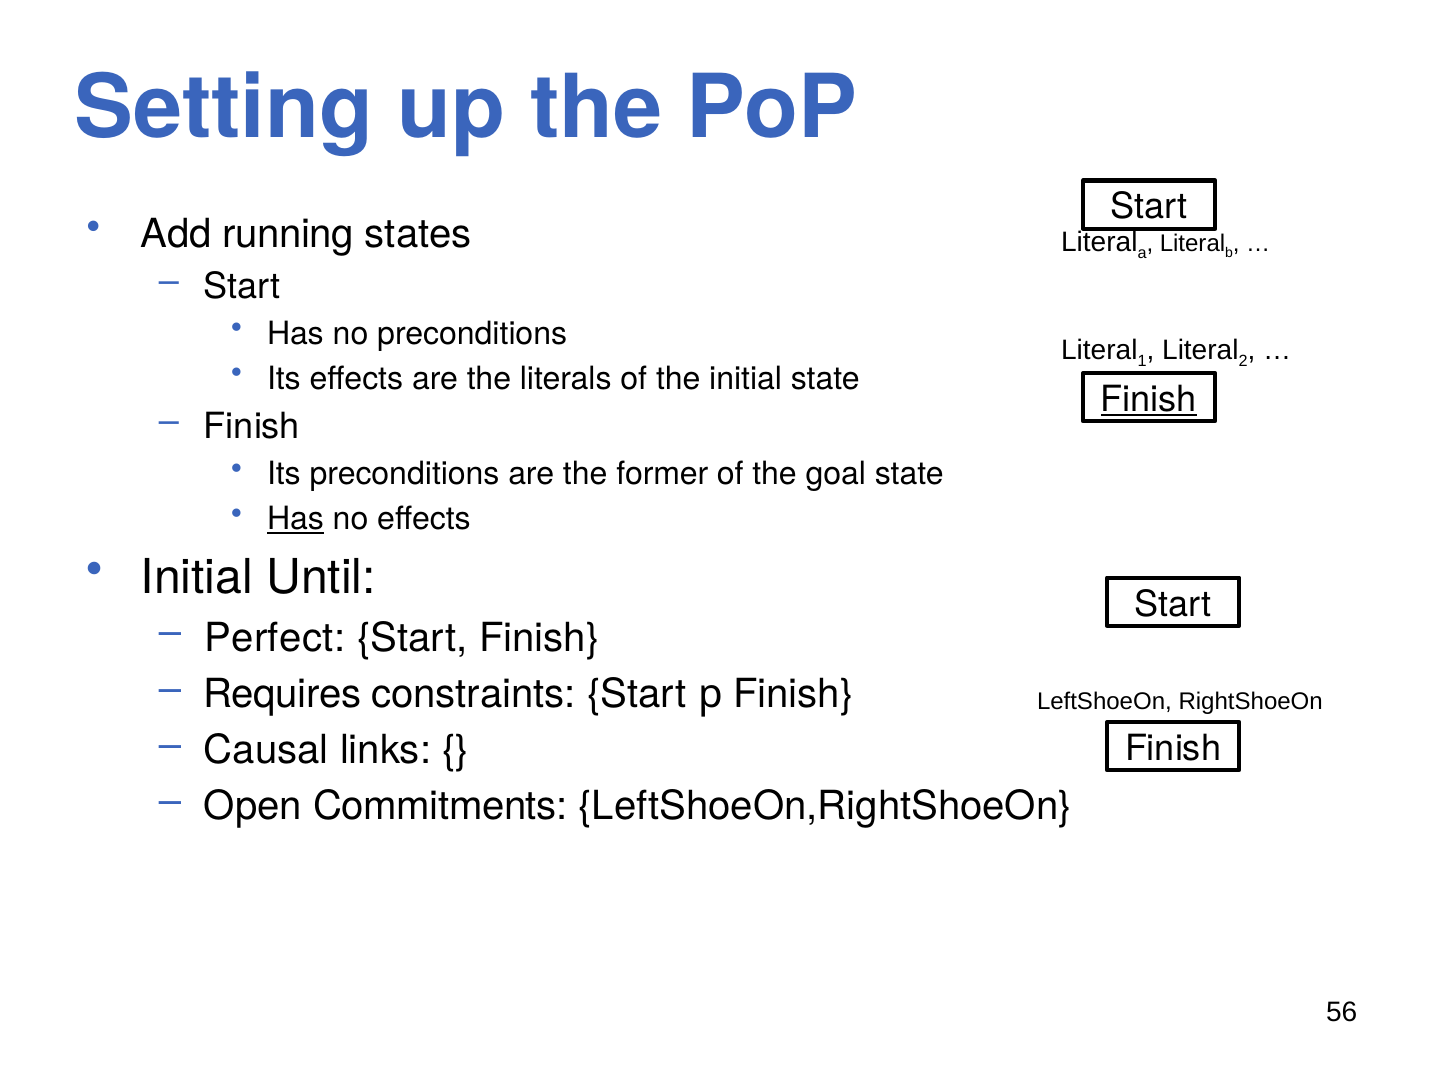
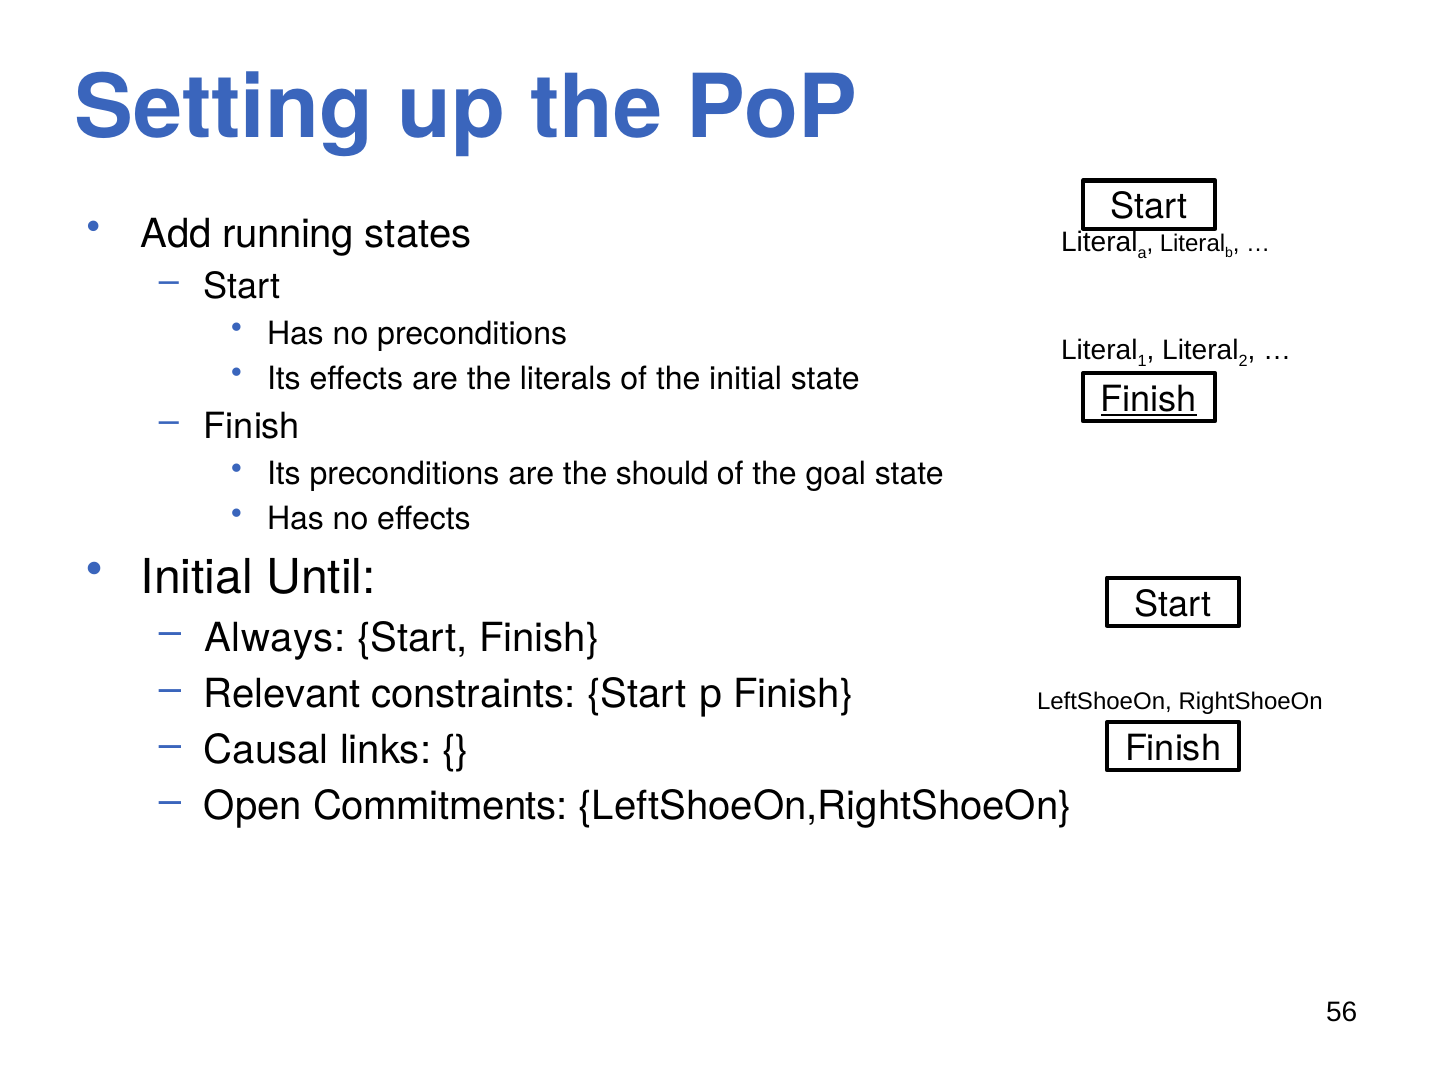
former: former -> should (662, 474)
Has underline: present -> none (296, 519)
Perfect: Perfect -> Always (275, 638)
Requires: Requires -> Relevant (282, 694)
